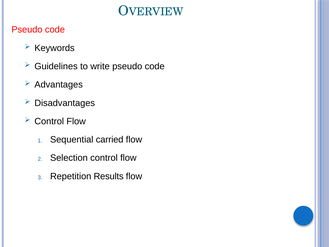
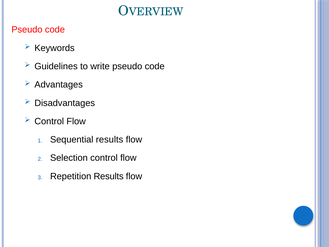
Sequential carried: carried -> results (110, 140)
